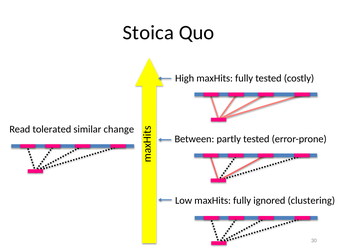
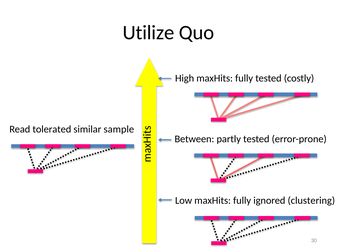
Stoica: Stoica -> Utilize (148, 33)
change: change -> sample (119, 130)
